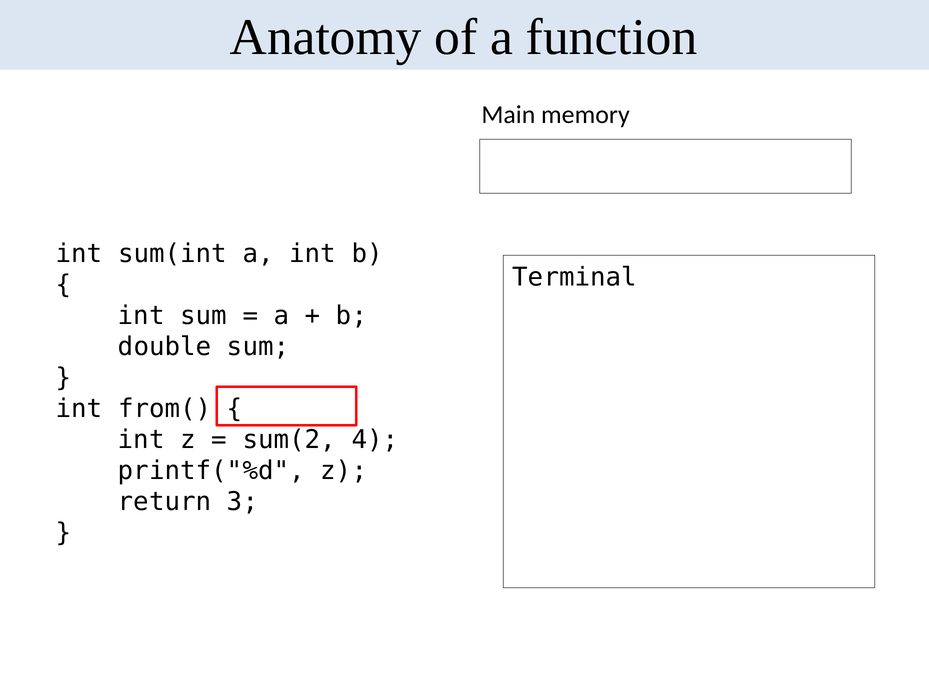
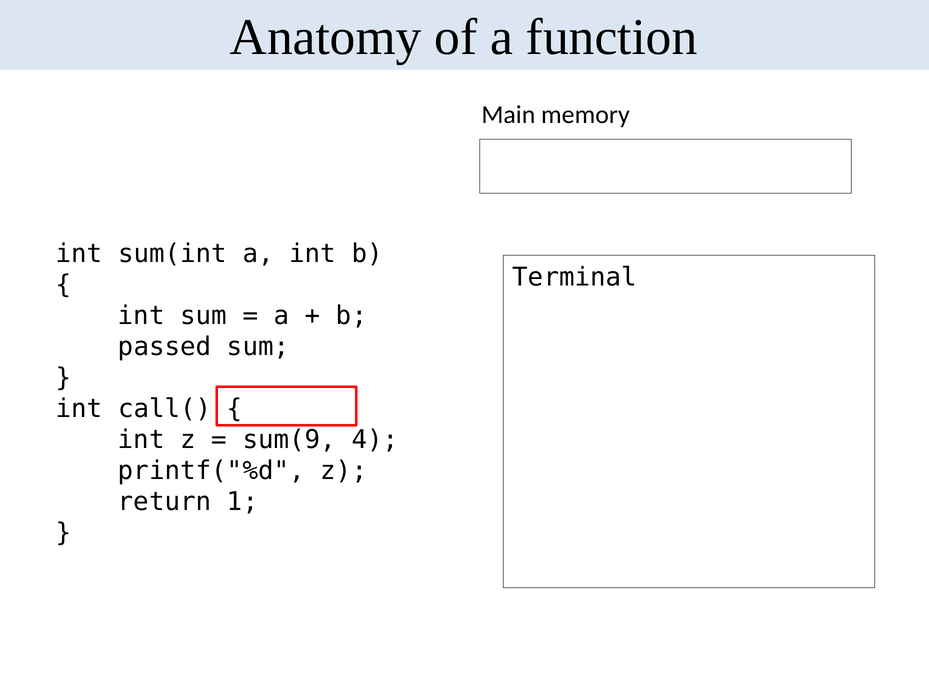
double: double -> passed (165, 347)
from(: from( -> call( (165, 409)
sum(2: sum(2 -> sum(9 (289, 440)
3: 3 -> 1 (242, 502)
